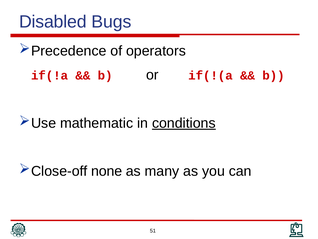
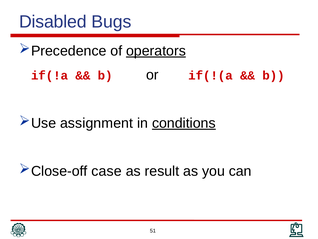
operators underline: none -> present (156, 51)
mathematic: mathematic -> assignment (97, 123)
none: none -> case (106, 171)
many: many -> result (162, 171)
